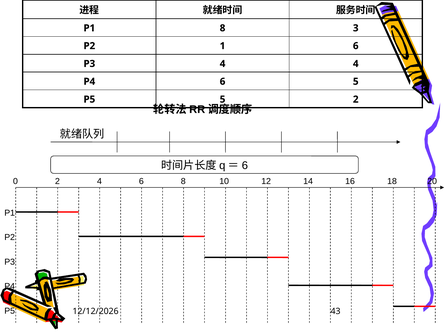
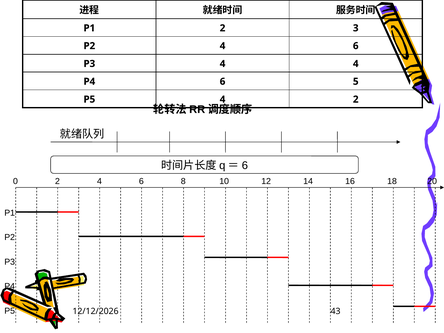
P1 8: 8 -> 2 (223, 28)
P2 1: 1 -> 4 (223, 46)
P5 5: 5 -> 4 (223, 99)
